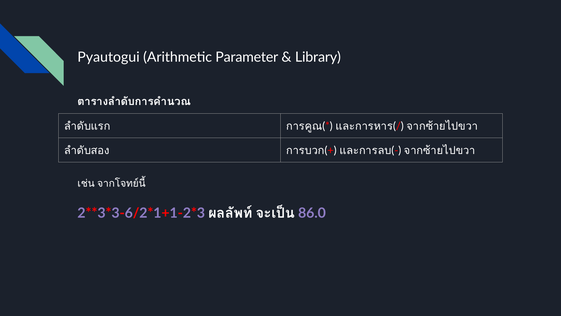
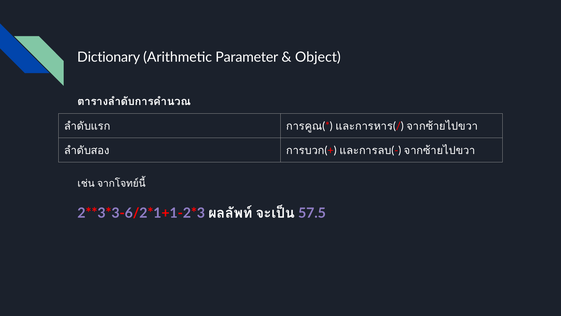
Pyautogui: Pyautogui -> Dictionary (109, 57)
Library: Library -> Object (318, 57)
86.0: 86.0 -> 57.5 (312, 213)
